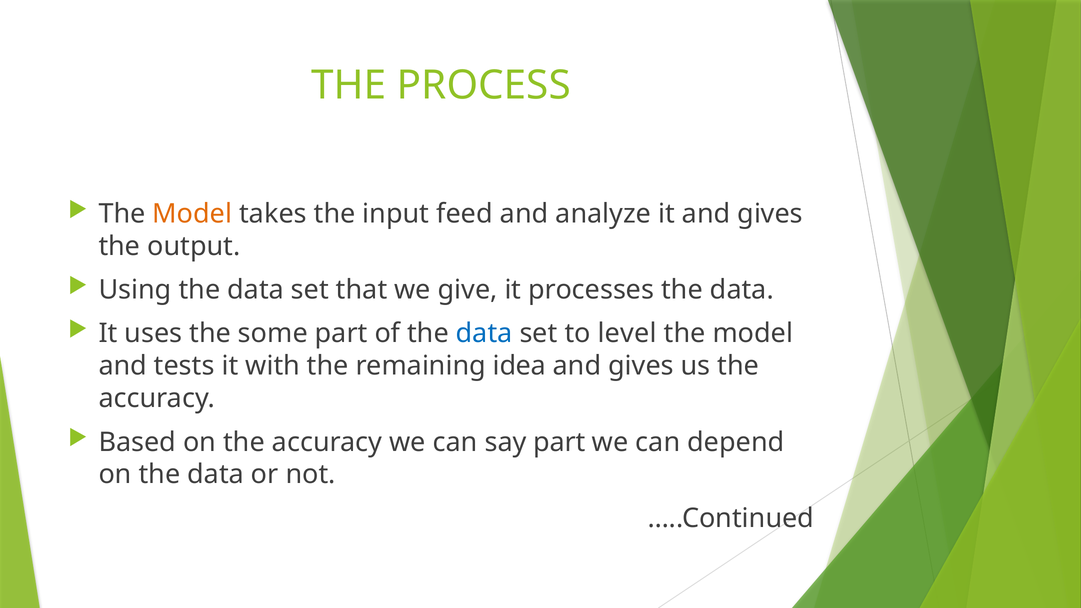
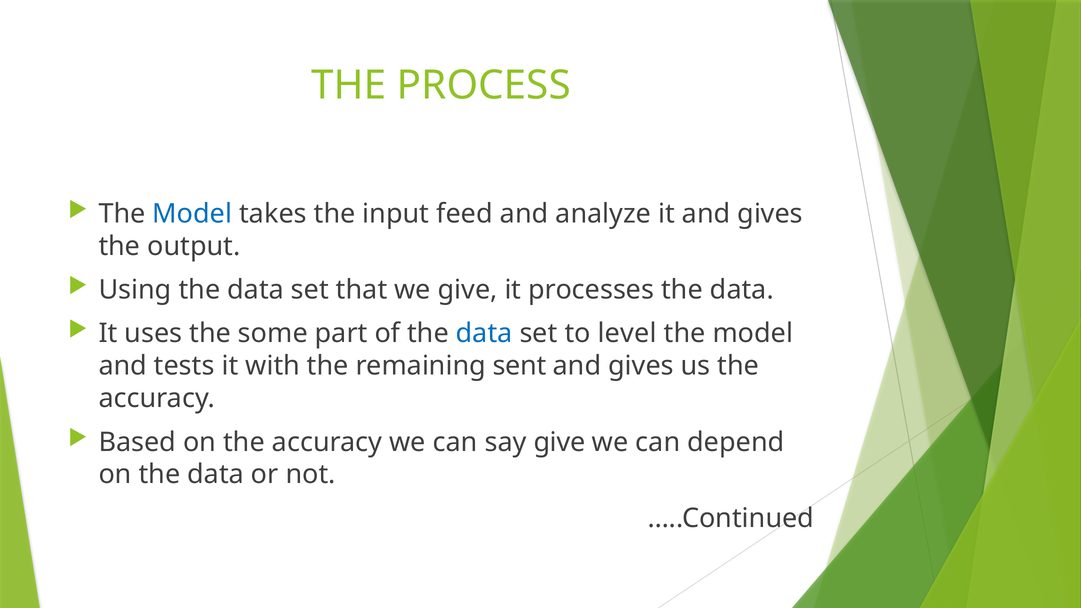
Model colour: orange -> blue (192, 214)
idea: idea -> sent (519, 366)
say part: part -> give (559, 442)
